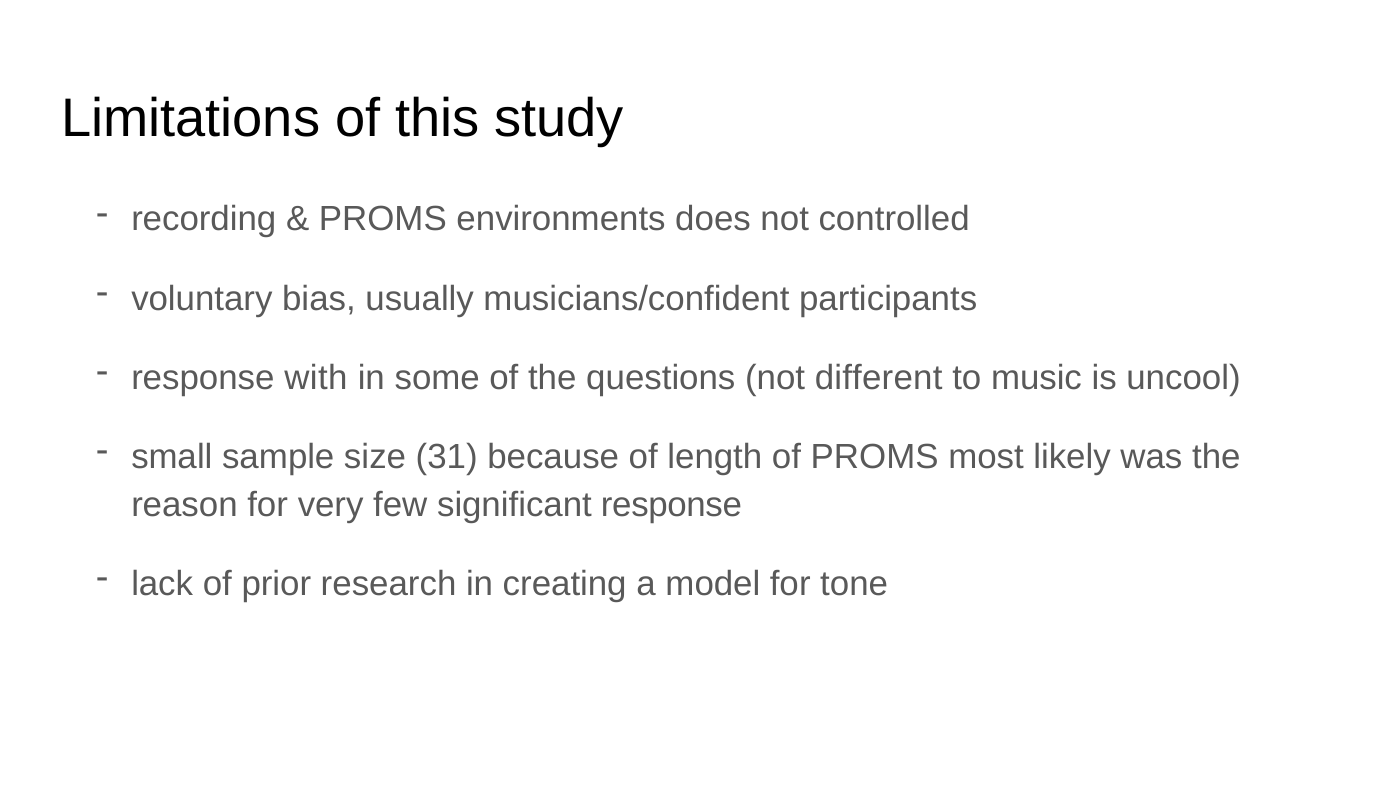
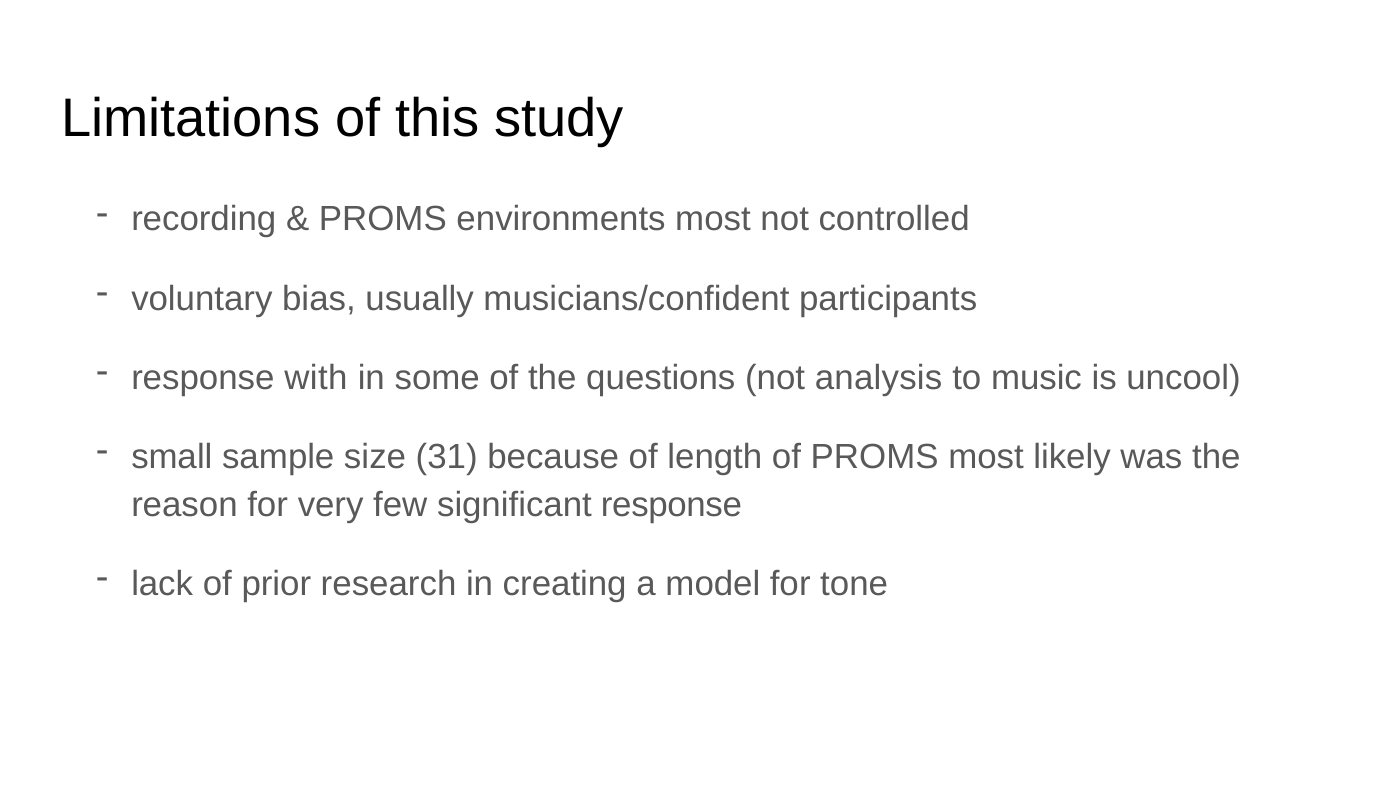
environments does: does -> most (713, 219)
different: different -> analysis (879, 378)
